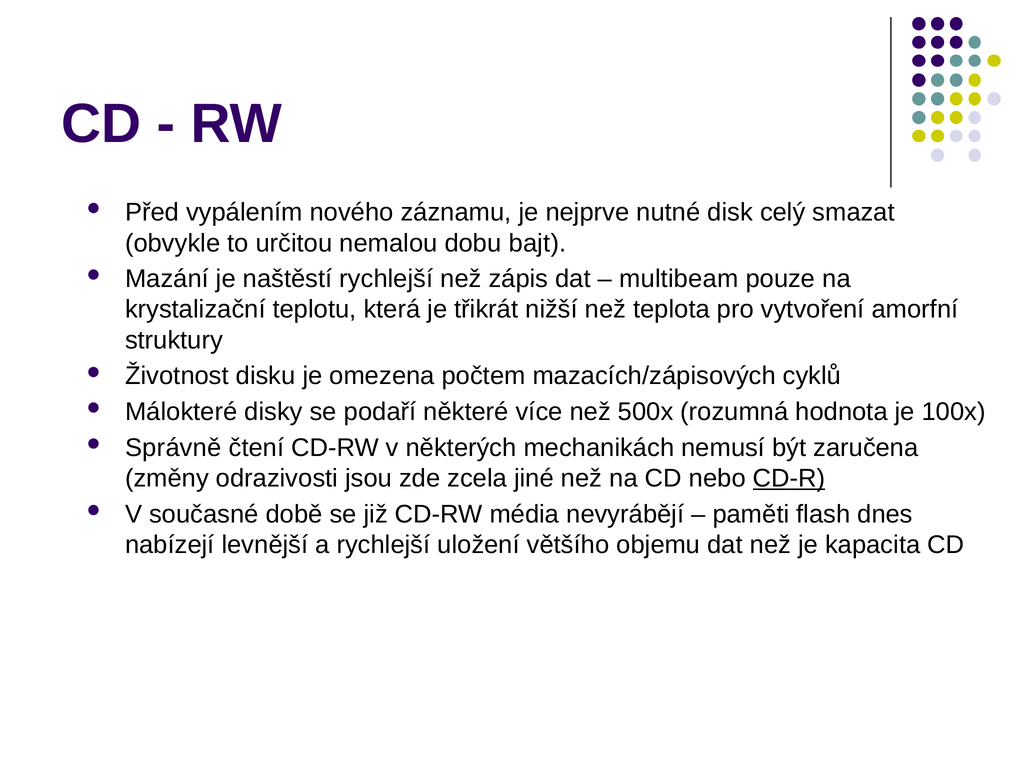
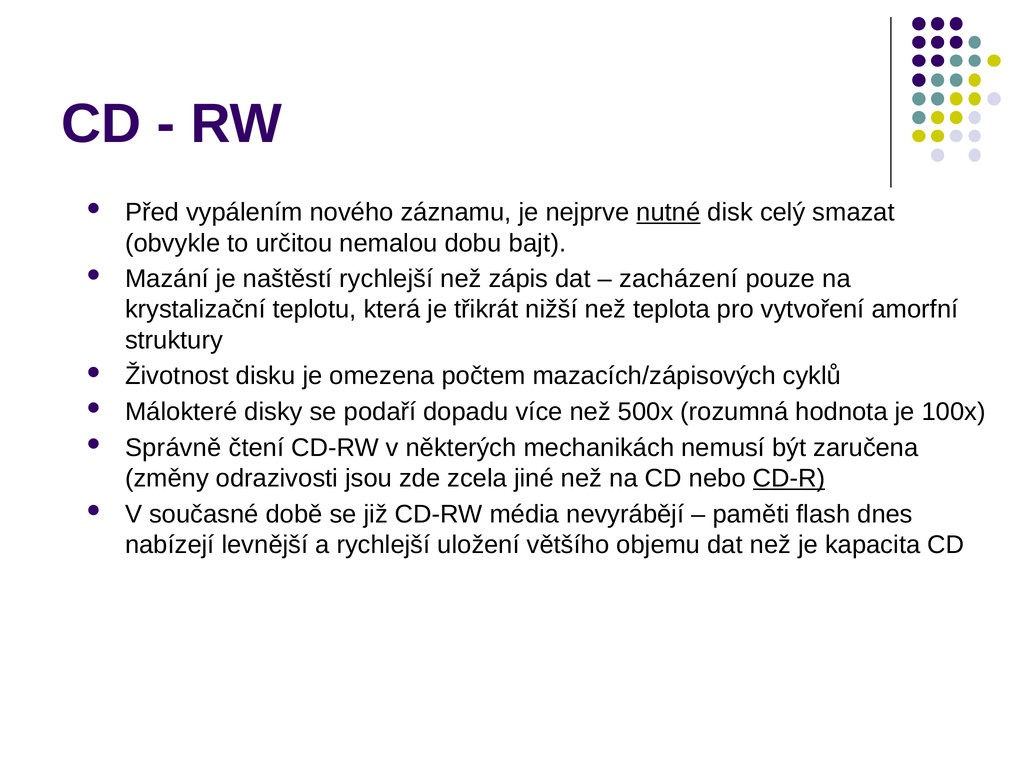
nutné underline: none -> present (668, 212)
multibeam: multibeam -> zacházení (679, 279)
některé: některé -> dopadu (466, 412)
